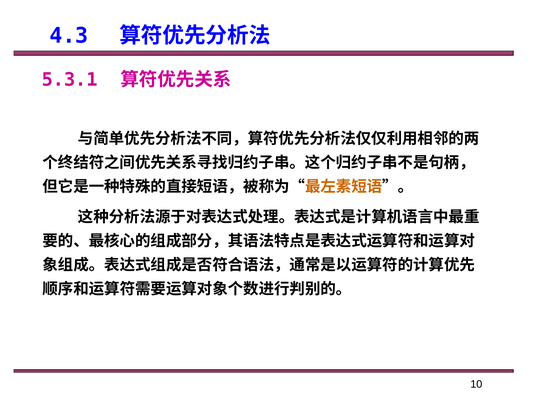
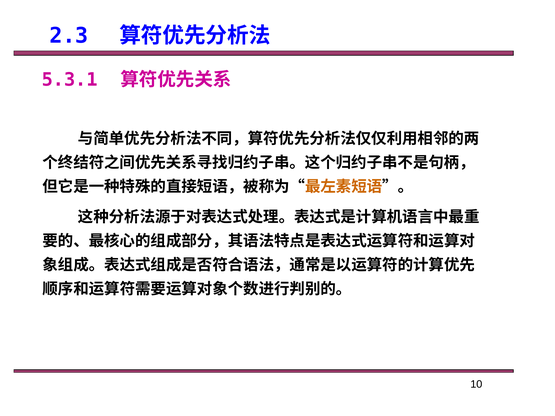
4.3: 4.3 -> 2.3 (69, 36)
